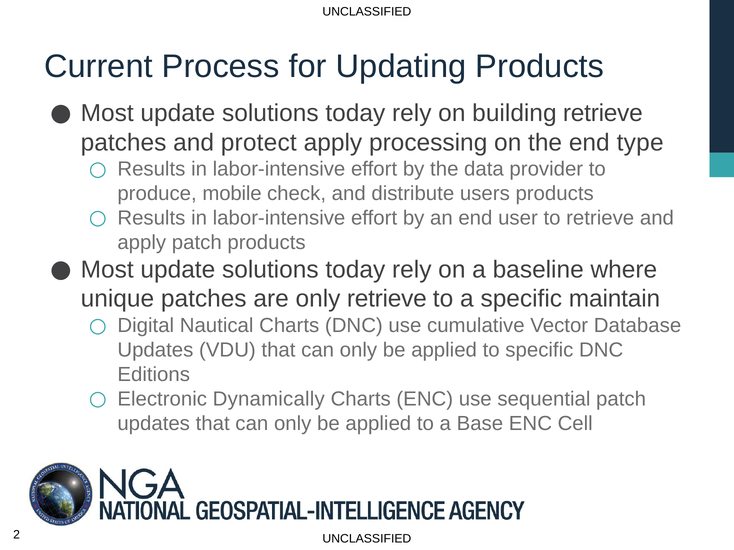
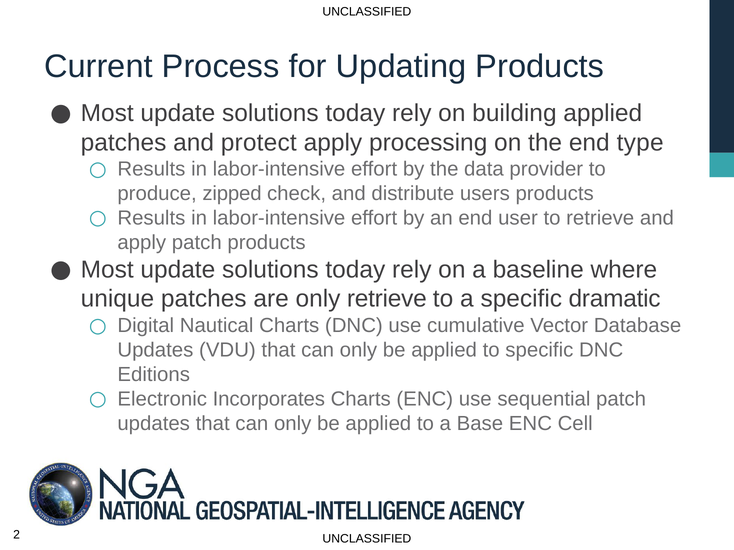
building retrieve: retrieve -> applied (603, 113)
mobile: mobile -> zipped (232, 194)
maintain: maintain -> dramatic (615, 299)
Dynamically: Dynamically -> Incorporates (269, 399)
